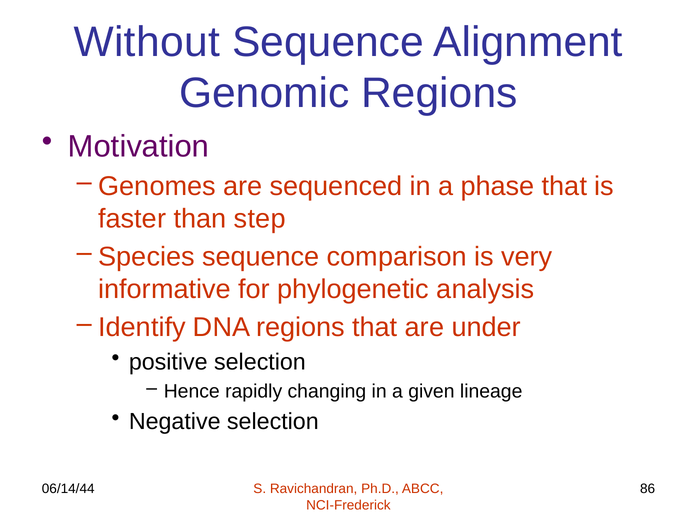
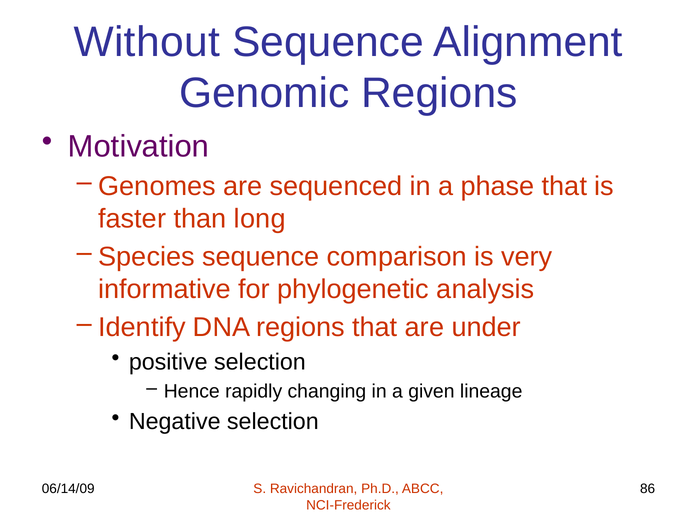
step: step -> long (260, 219)
06/14/44: 06/14/44 -> 06/14/09 (68, 489)
